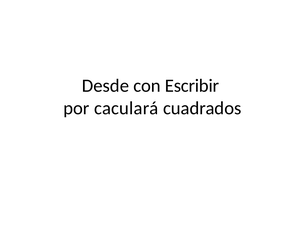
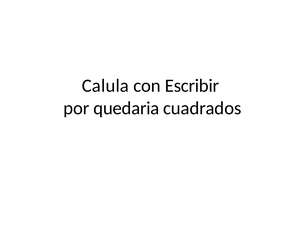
Desde: Desde -> Calula (105, 86)
caculará: caculará -> quedaria (126, 108)
